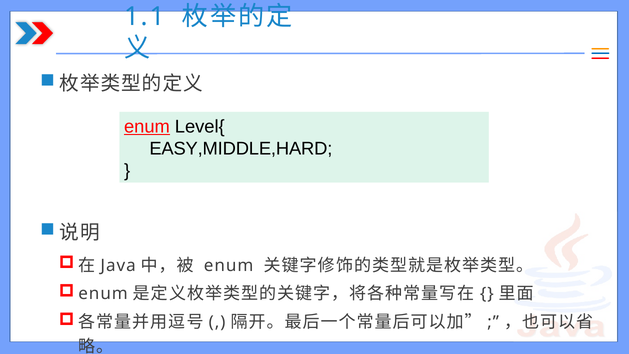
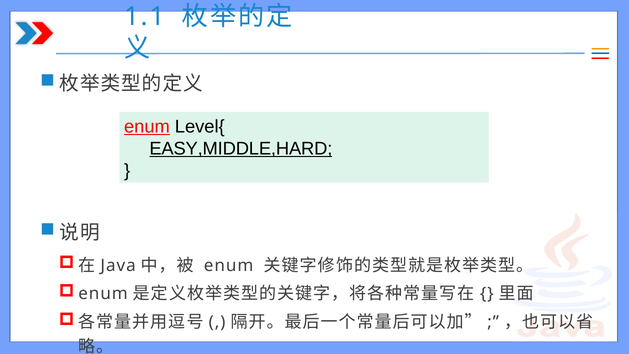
EASY,MIDDLE,HARD underline: none -> present (241, 148)
